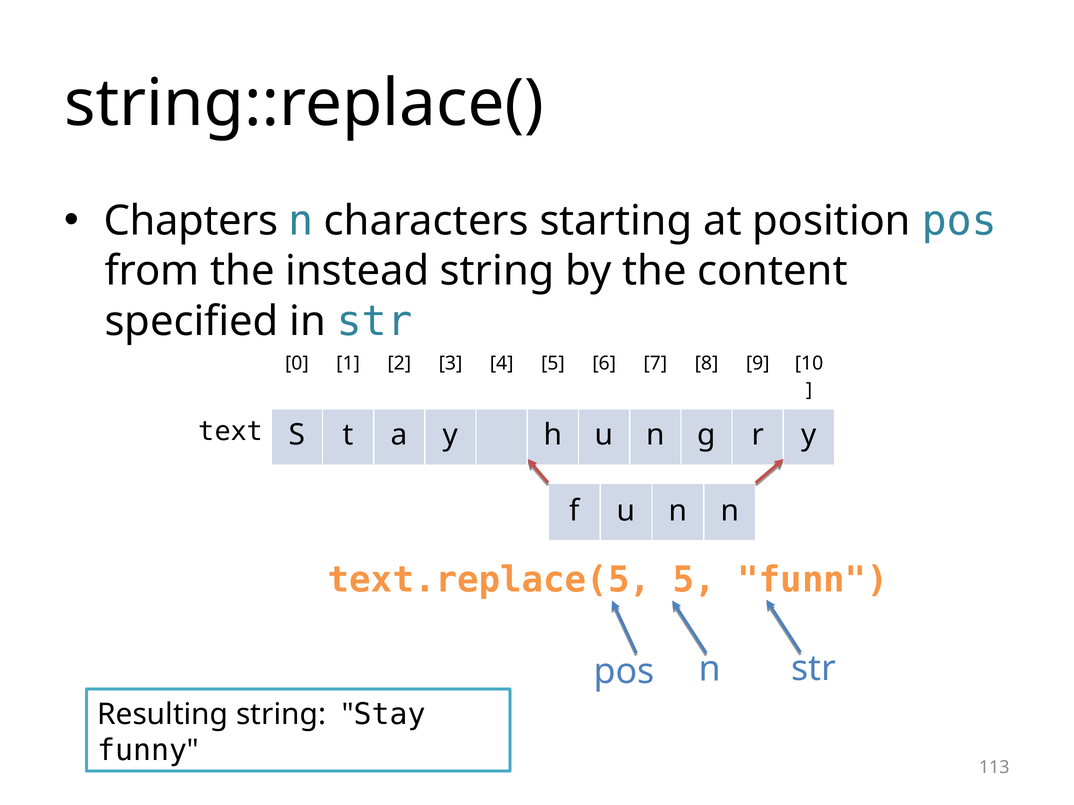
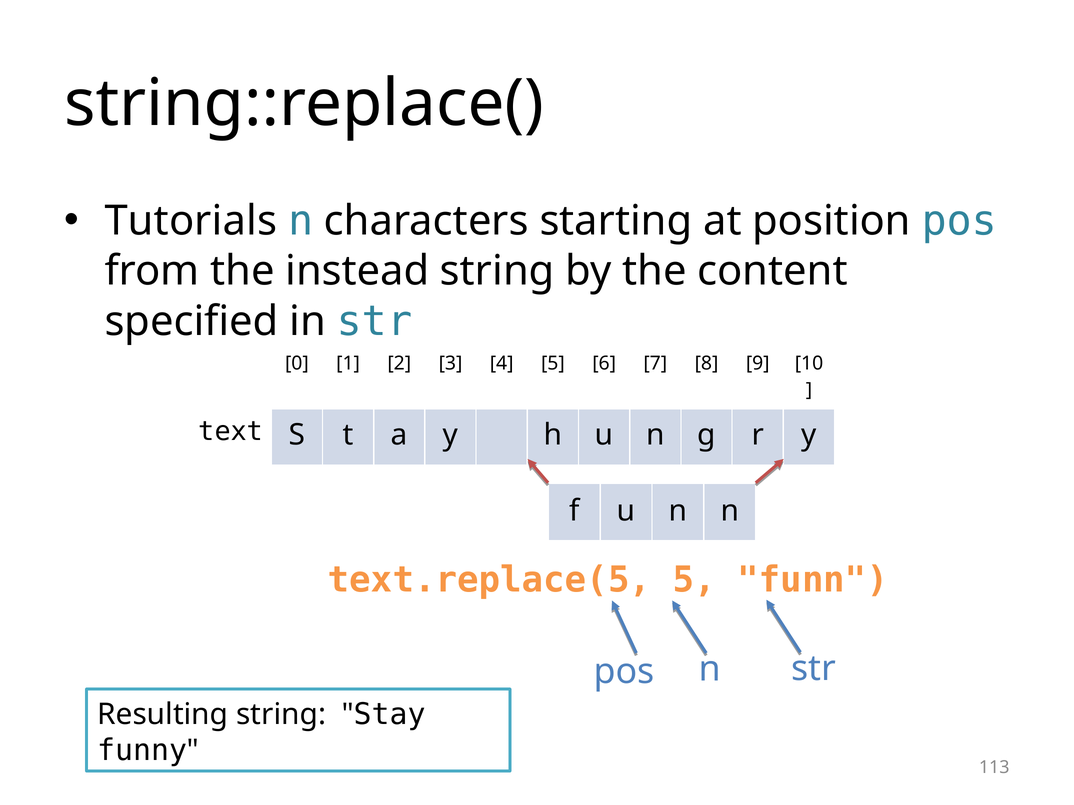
Chapters: Chapters -> Tutorials (191, 221)
